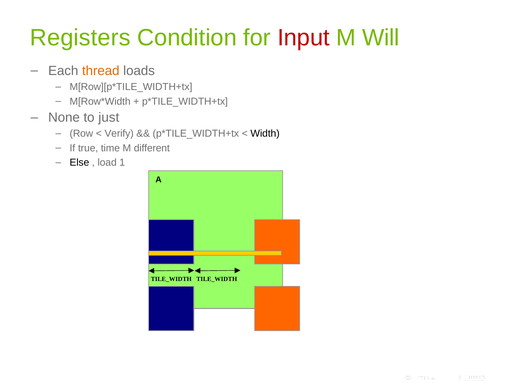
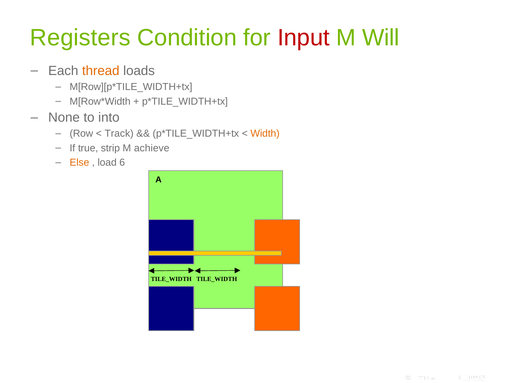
just: just -> into (109, 117)
Verify: Verify -> Track (119, 133)
Width colour: black -> orange (265, 133)
time: time -> strip (110, 148)
different: different -> achieve (152, 148)
Else colour: black -> orange (79, 162)
1: 1 -> 6 (122, 162)
